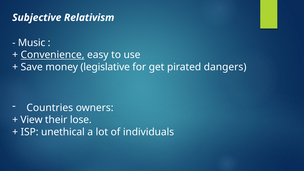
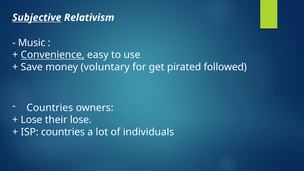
Subjective underline: none -> present (37, 18)
legislative: legislative -> voluntary (105, 67)
dangers: dangers -> followed (225, 67)
View: View -> Lose (32, 120)
ISP unethical: unethical -> countries (63, 132)
